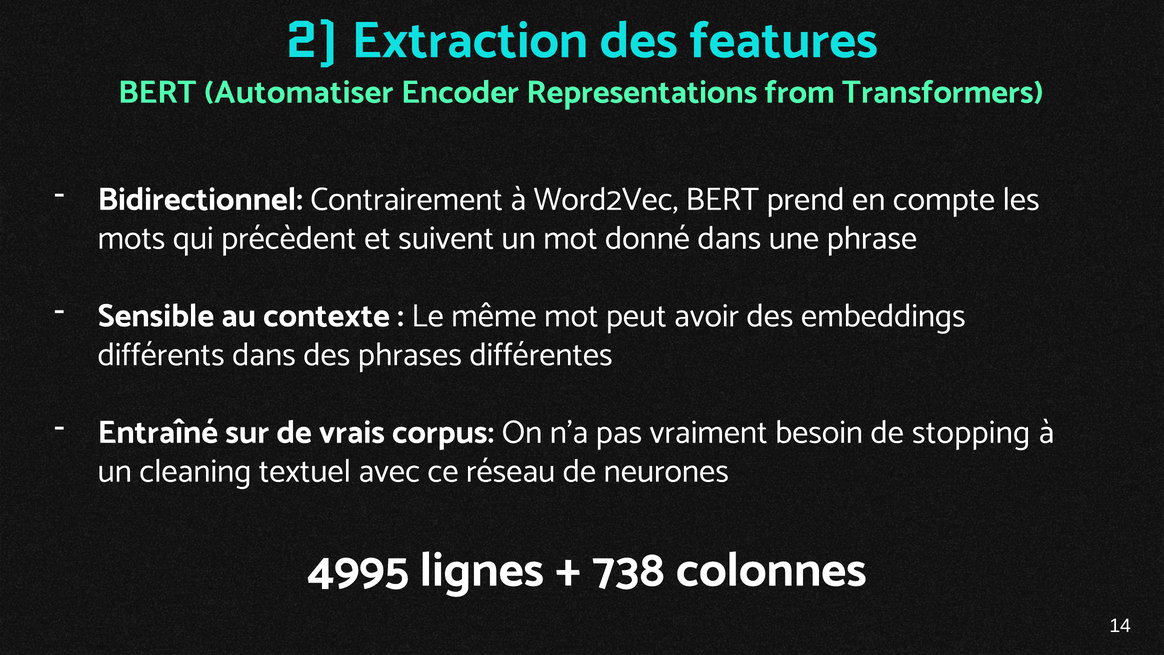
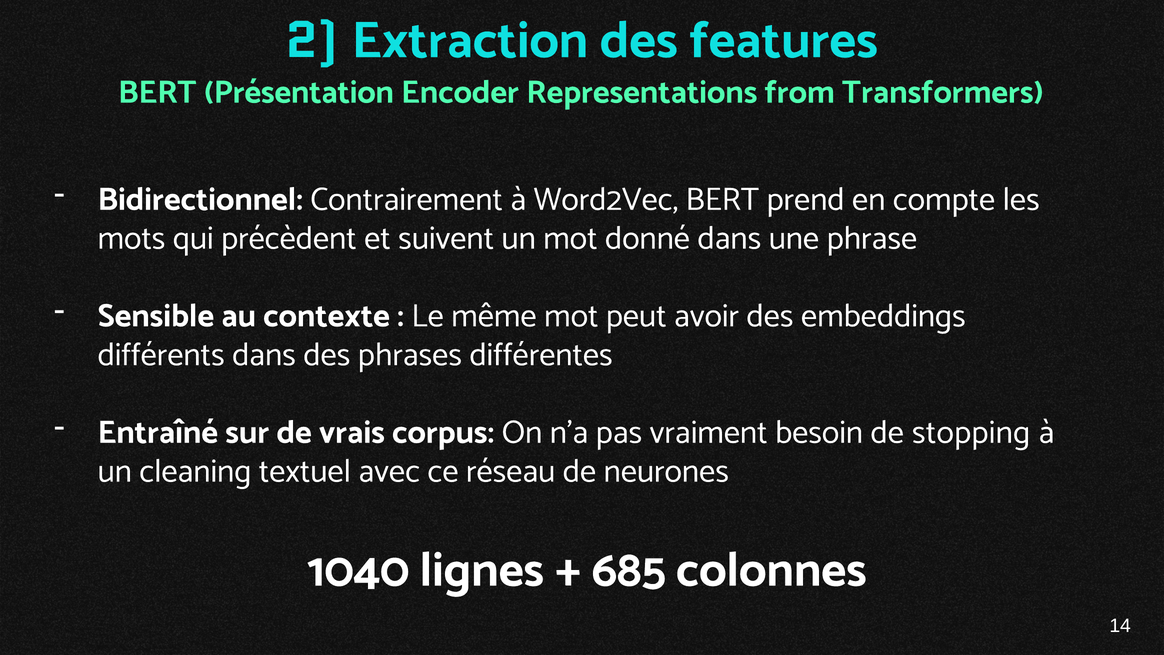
Automatiser: Automatiser -> Présentation (299, 92)
4995: 4995 -> 1040 (358, 570)
738: 738 -> 685 (629, 570)
